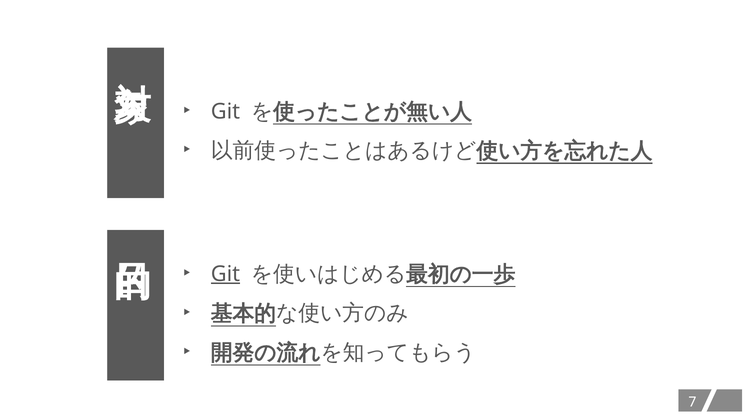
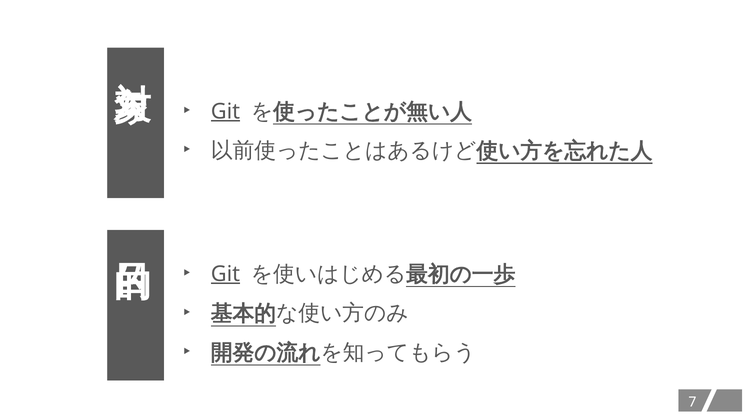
Git underline: none -> present (225, 111)
